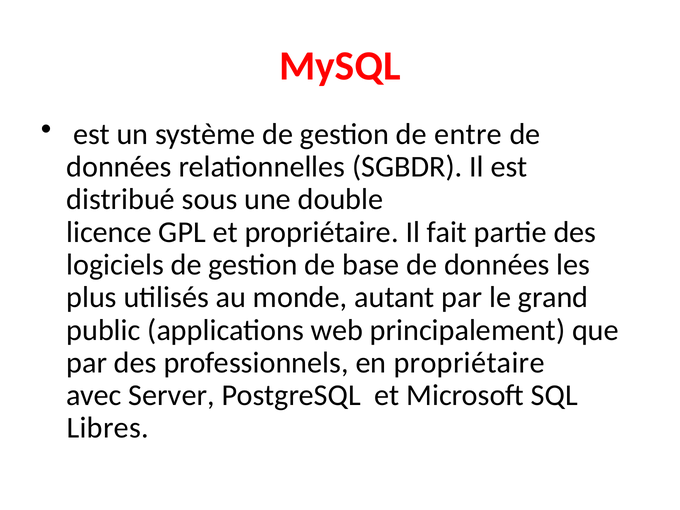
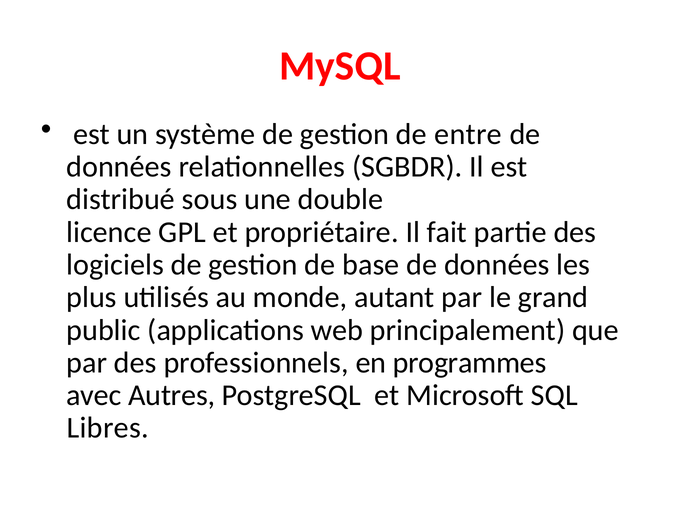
en propriétaire: propriétaire -> programmes (470, 363)
Server: Server -> Autres (172, 395)
